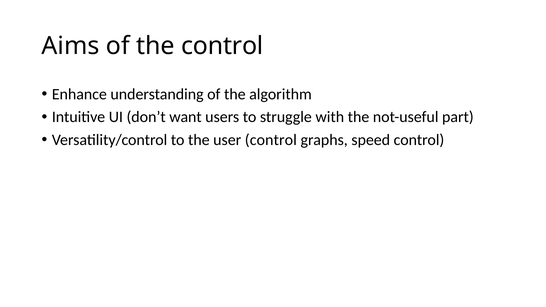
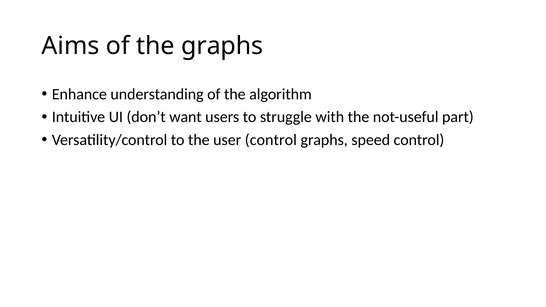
the control: control -> graphs (222, 46)
